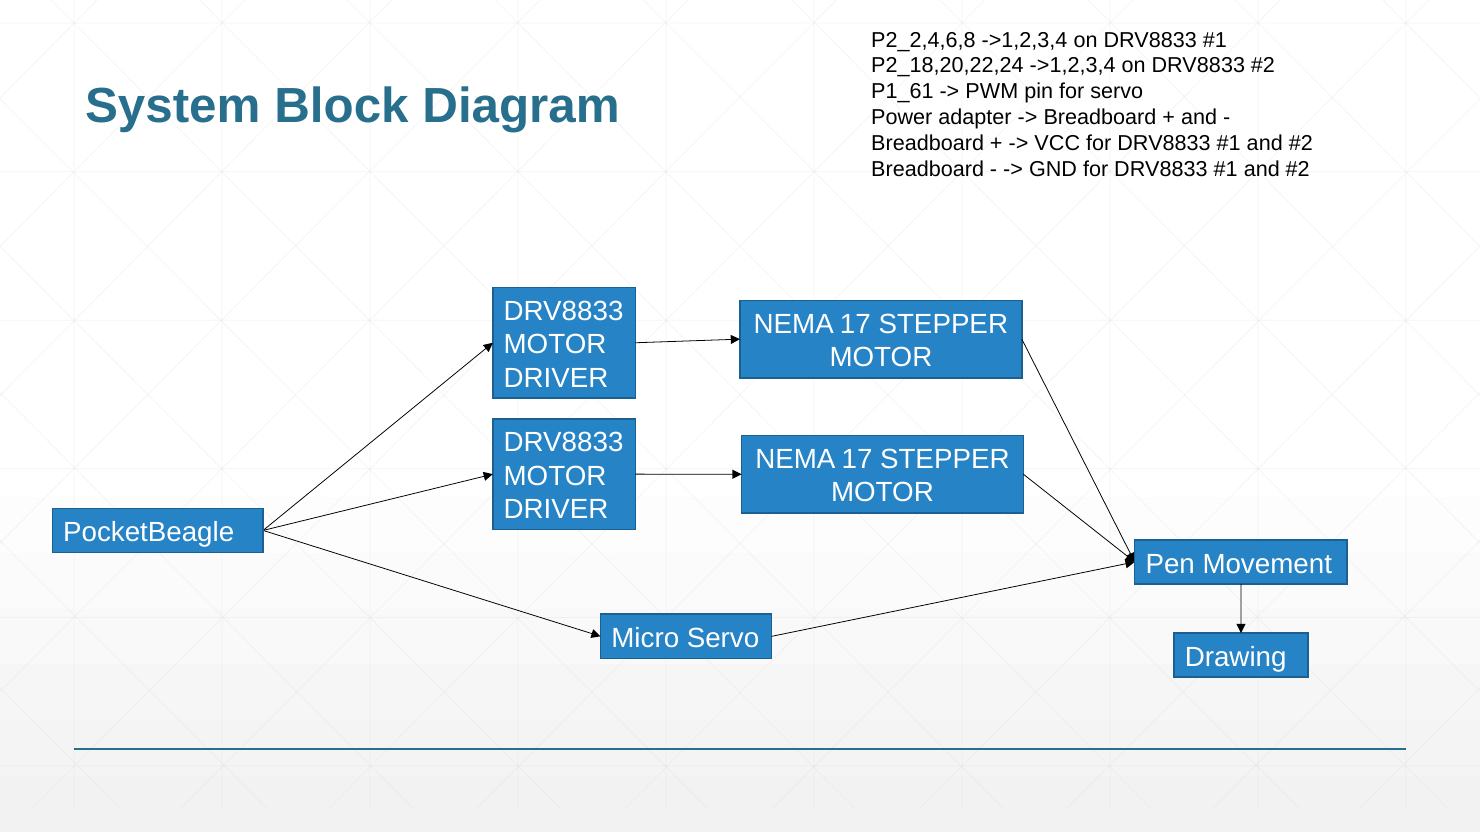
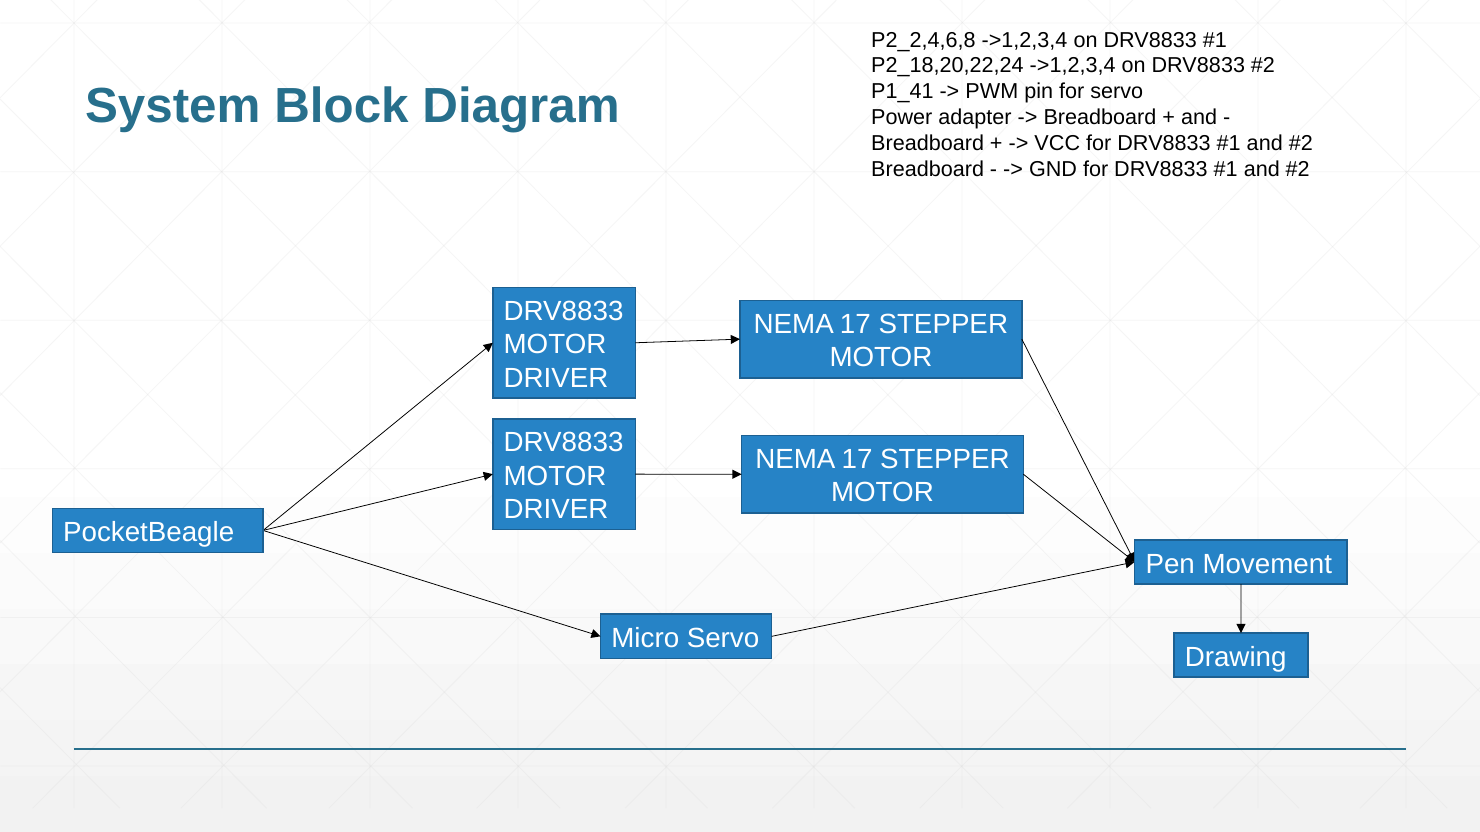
P1_61: P1_61 -> P1_41 (902, 92)
